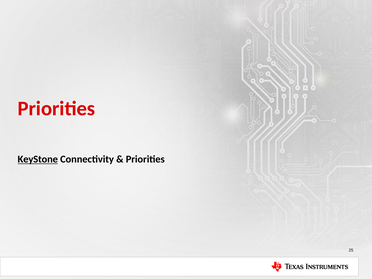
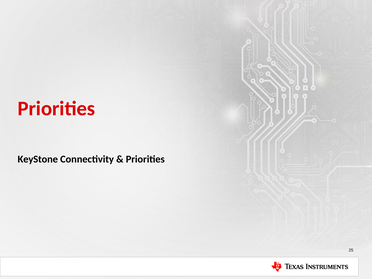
KeyStone underline: present -> none (38, 159)
